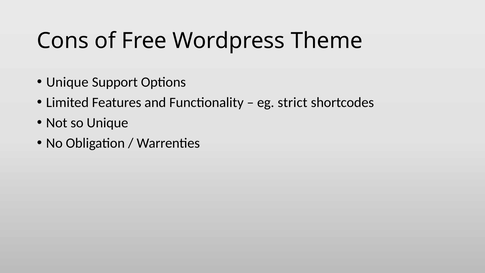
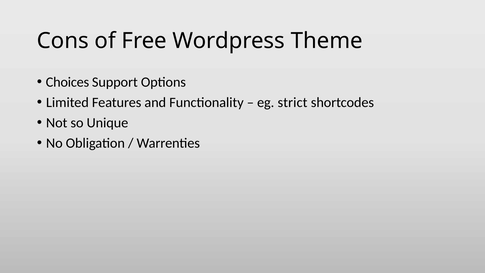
Unique: Unique -> Choices (67, 82)
